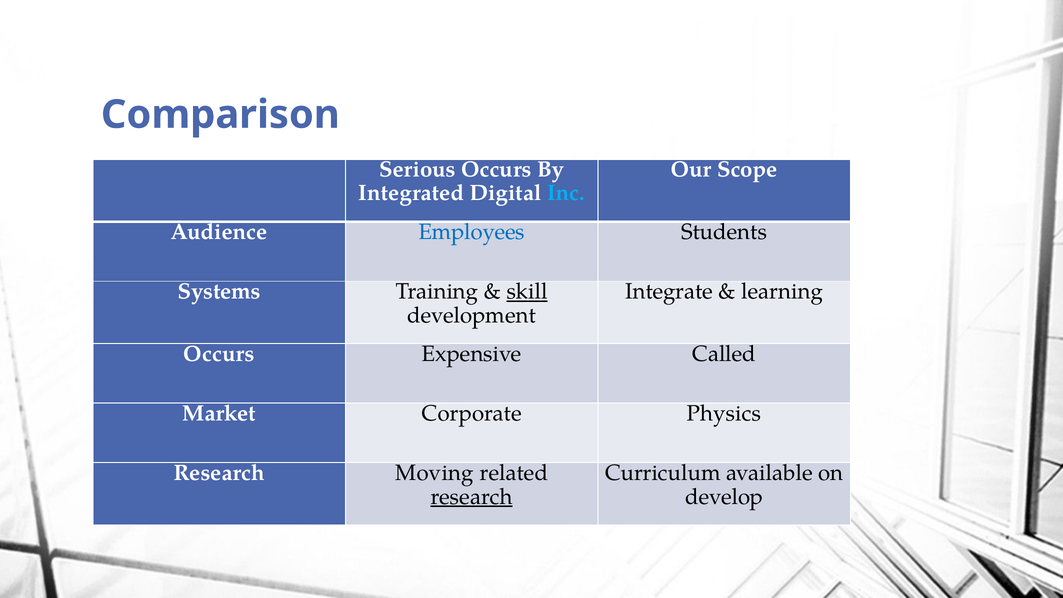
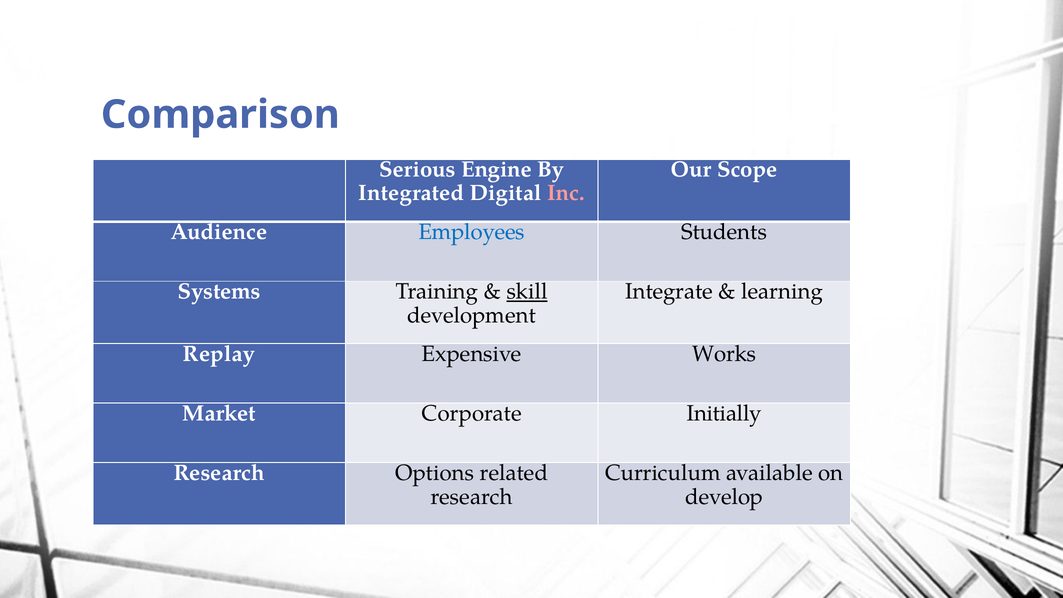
Serious Occurs: Occurs -> Engine (497, 170)
Inc colour: light blue -> pink (566, 193)
Occurs: Occurs -> Replay (219, 354)
Called: Called -> Works (724, 354)
Physics: Physics -> Initially (724, 413)
Moving: Moving -> Options (435, 473)
research underline: present -> none (472, 497)
